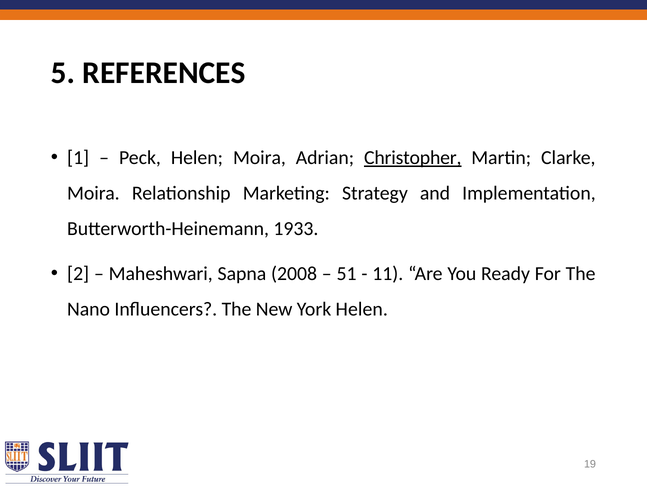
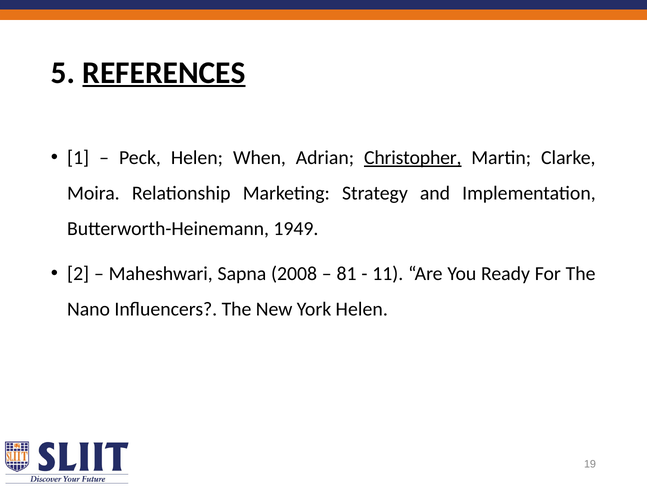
REFERENCES underline: none -> present (164, 73)
Helen Moira: Moira -> When (259, 157)
1933: 1933 -> 1949 (296, 229)
51: 51 -> 81 (347, 273)
